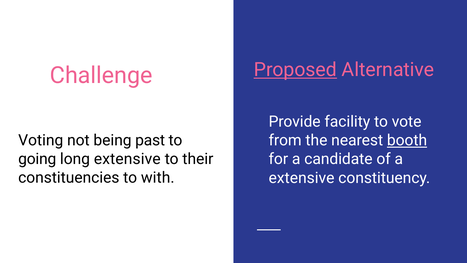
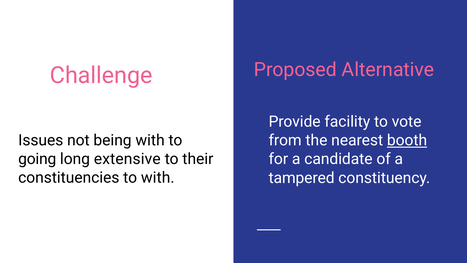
Proposed underline: present -> none (295, 70)
Voting: Voting -> Issues (41, 140)
being past: past -> with (150, 140)
extensive: extensive -> tampered (302, 178)
